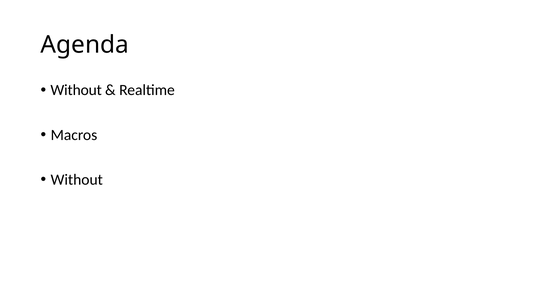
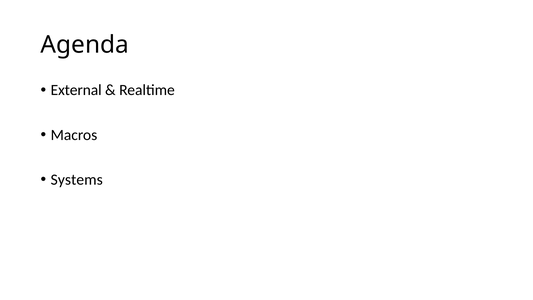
Without: Without -> External (76, 90)
Without: Without -> Systems (77, 180)
